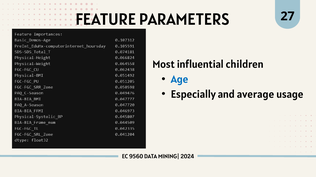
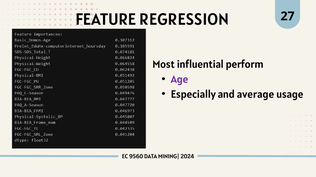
PARAMETERS: PARAMETERS -> REGRESSION (184, 20)
children: children -> perform (245, 65)
Age colour: blue -> purple (180, 80)
